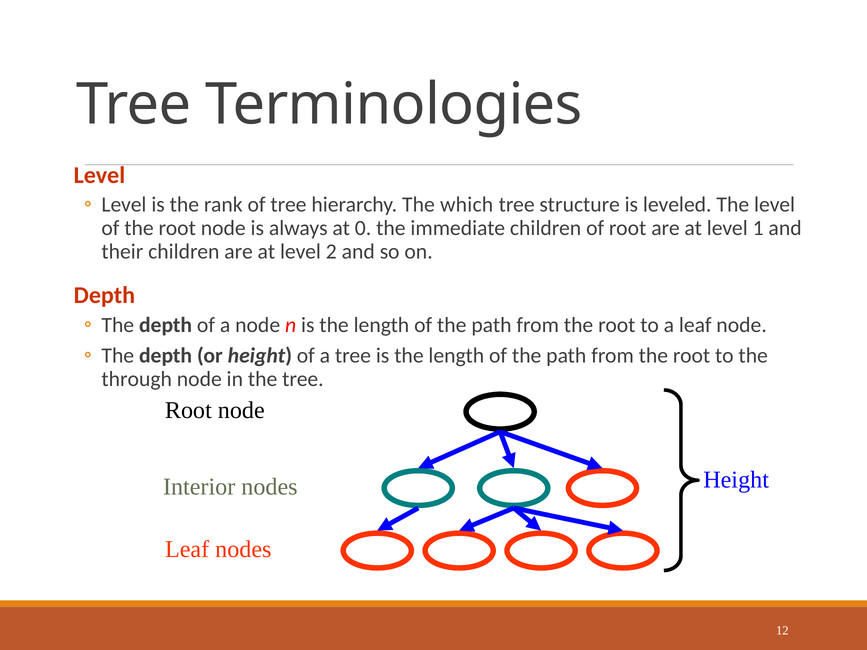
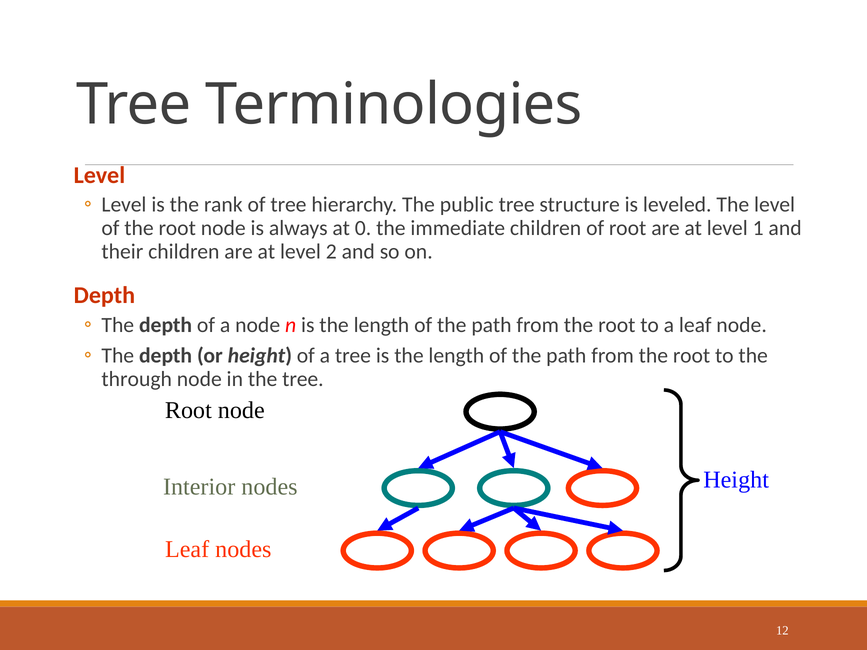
which: which -> public (467, 205)
